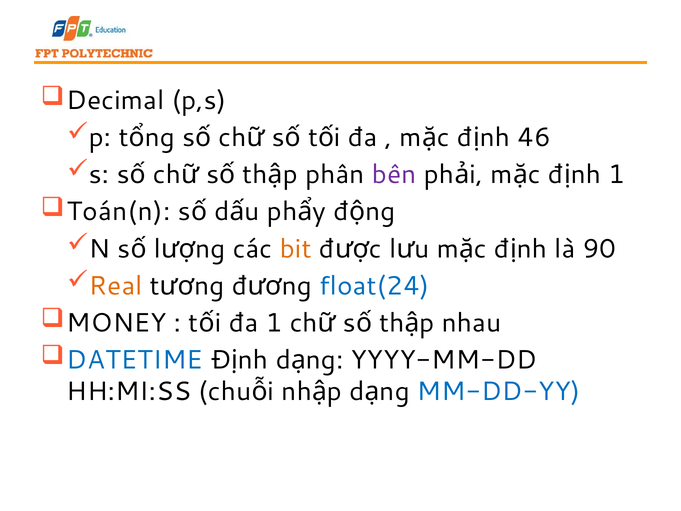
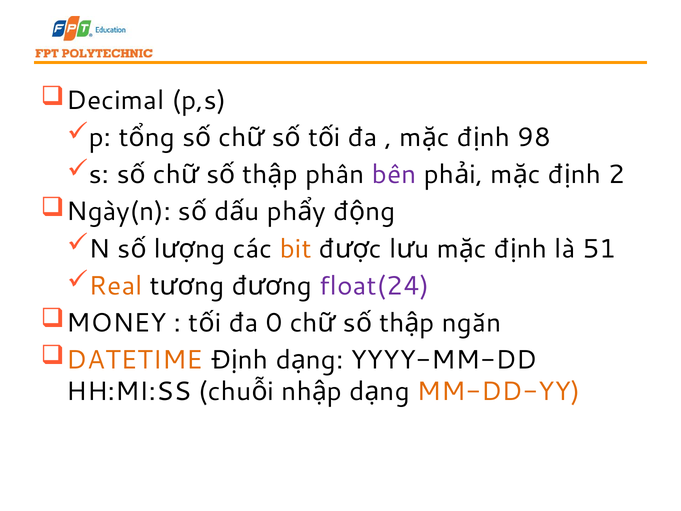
46: 46 -> 98 (534, 138)
1: 1 -> 2 (617, 175)
Toán(n: Toán(n -> Ngày(n (119, 212)
90: 90 -> 51 (599, 249)
float(24 colour: blue -> purple (374, 286)
đa 1: 1 -> 0 (274, 323)
nhau: nhau -> ngăn (471, 323)
DATETIME colour: blue -> orange (135, 360)
MM-DD-YY colour: blue -> orange (499, 391)
